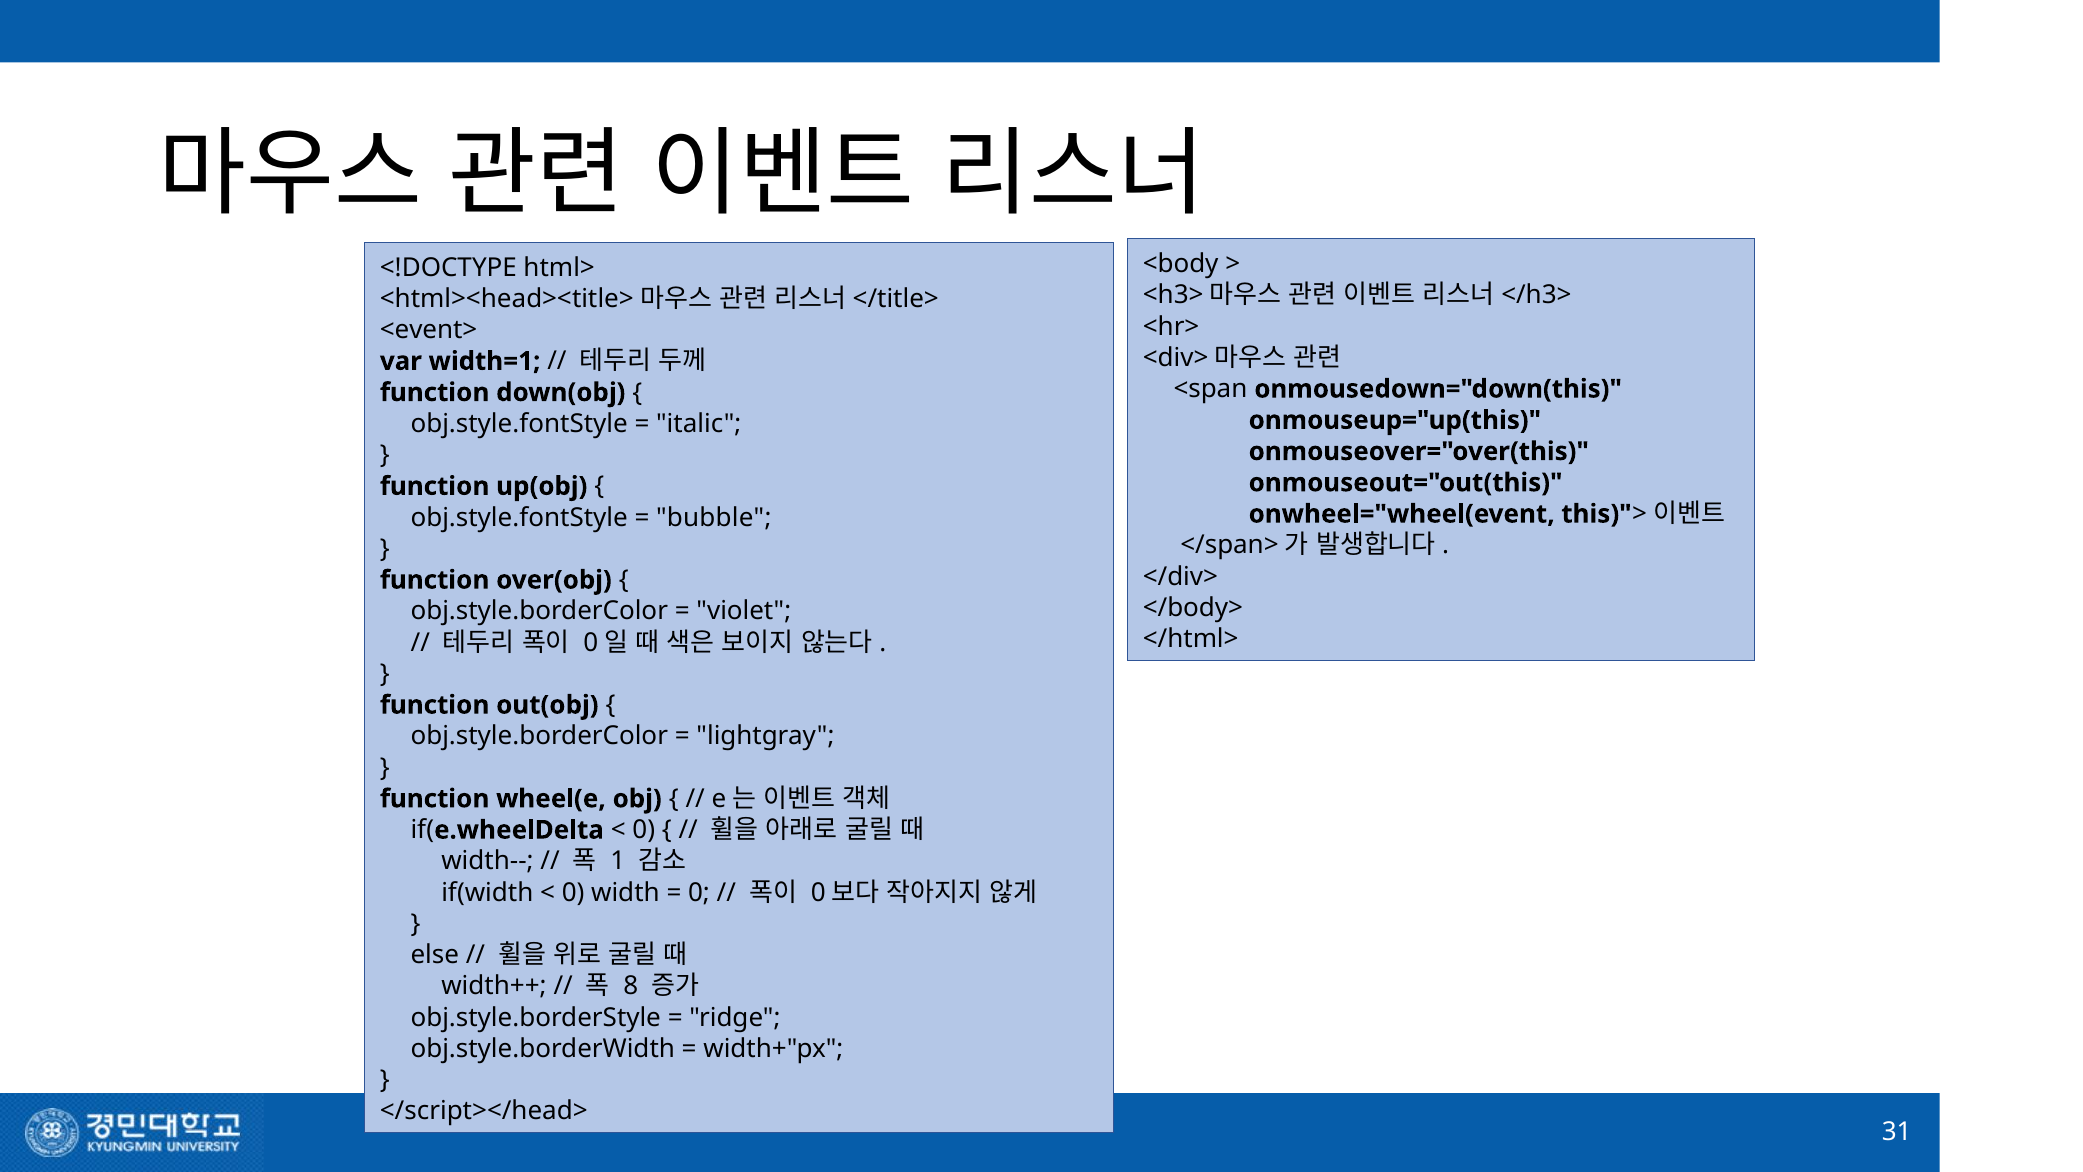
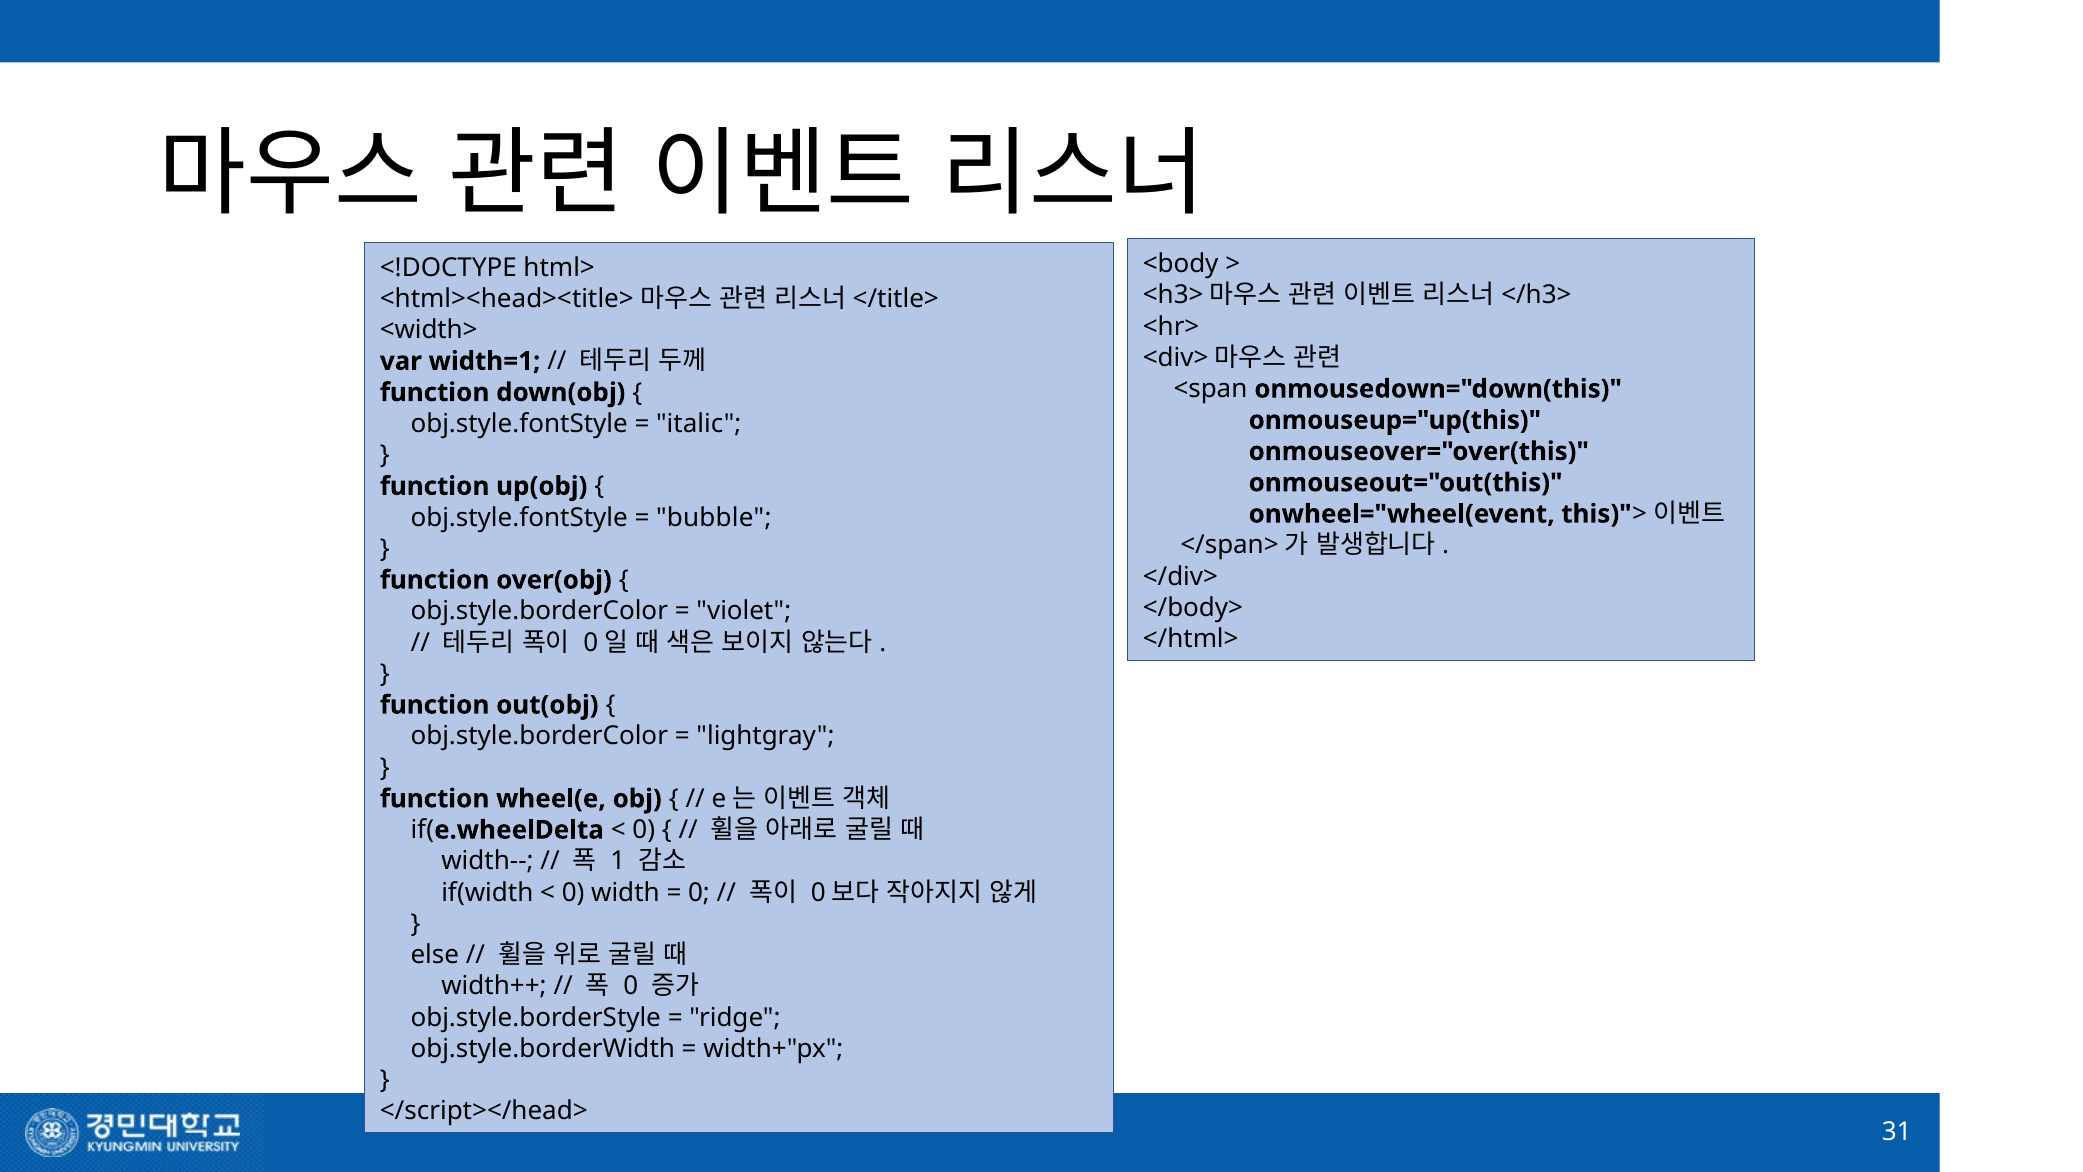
<event>: <event> -> <width> (429, 330)
8: 8 -> 0 (631, 986)
